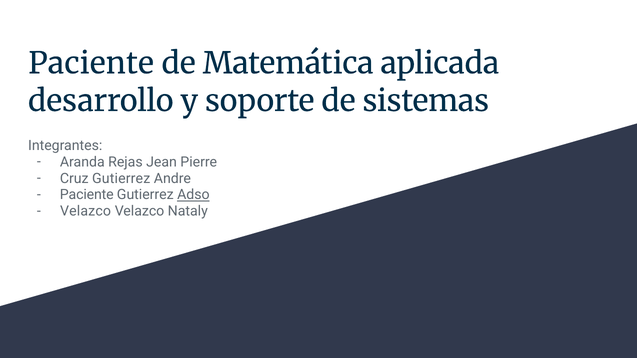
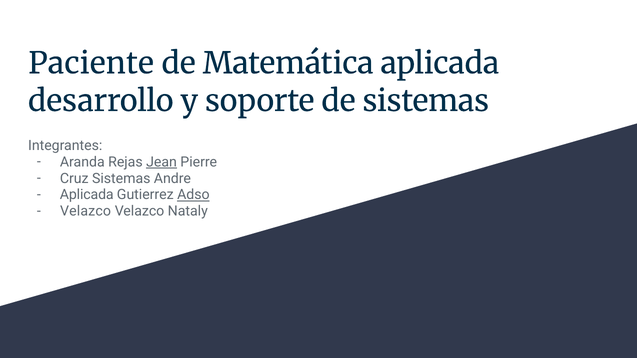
Jean underline: none -> present (162, 162)
Cruz Gutierrez: Gutierrez -> Sistemas (121, 179)
Paciente: Paciente -> Aplicada (87, 195)
